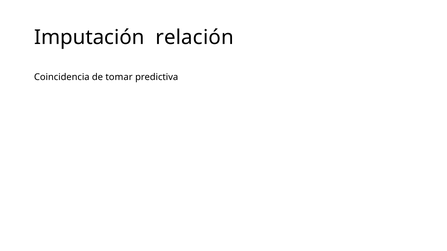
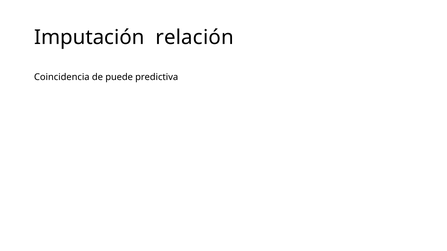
tomar: tomar -> puede (119, 77)
